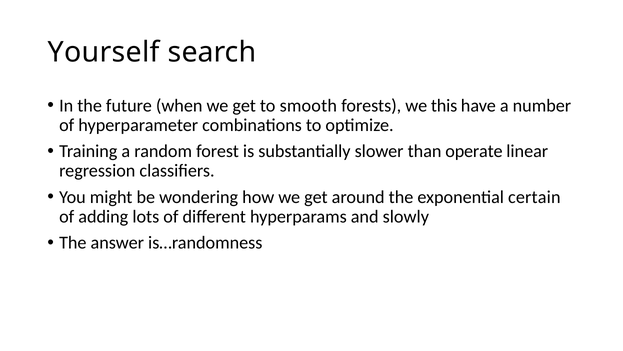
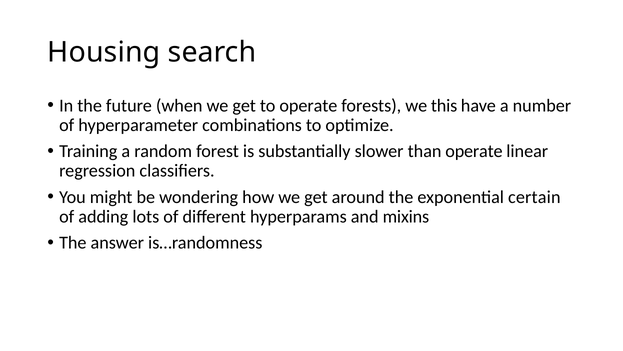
Yourself: Yourself -> Housing (104, 52)
to smooth: smooth -> operate (308, 105)
slowly: slowly -> mixins (406, 216)
